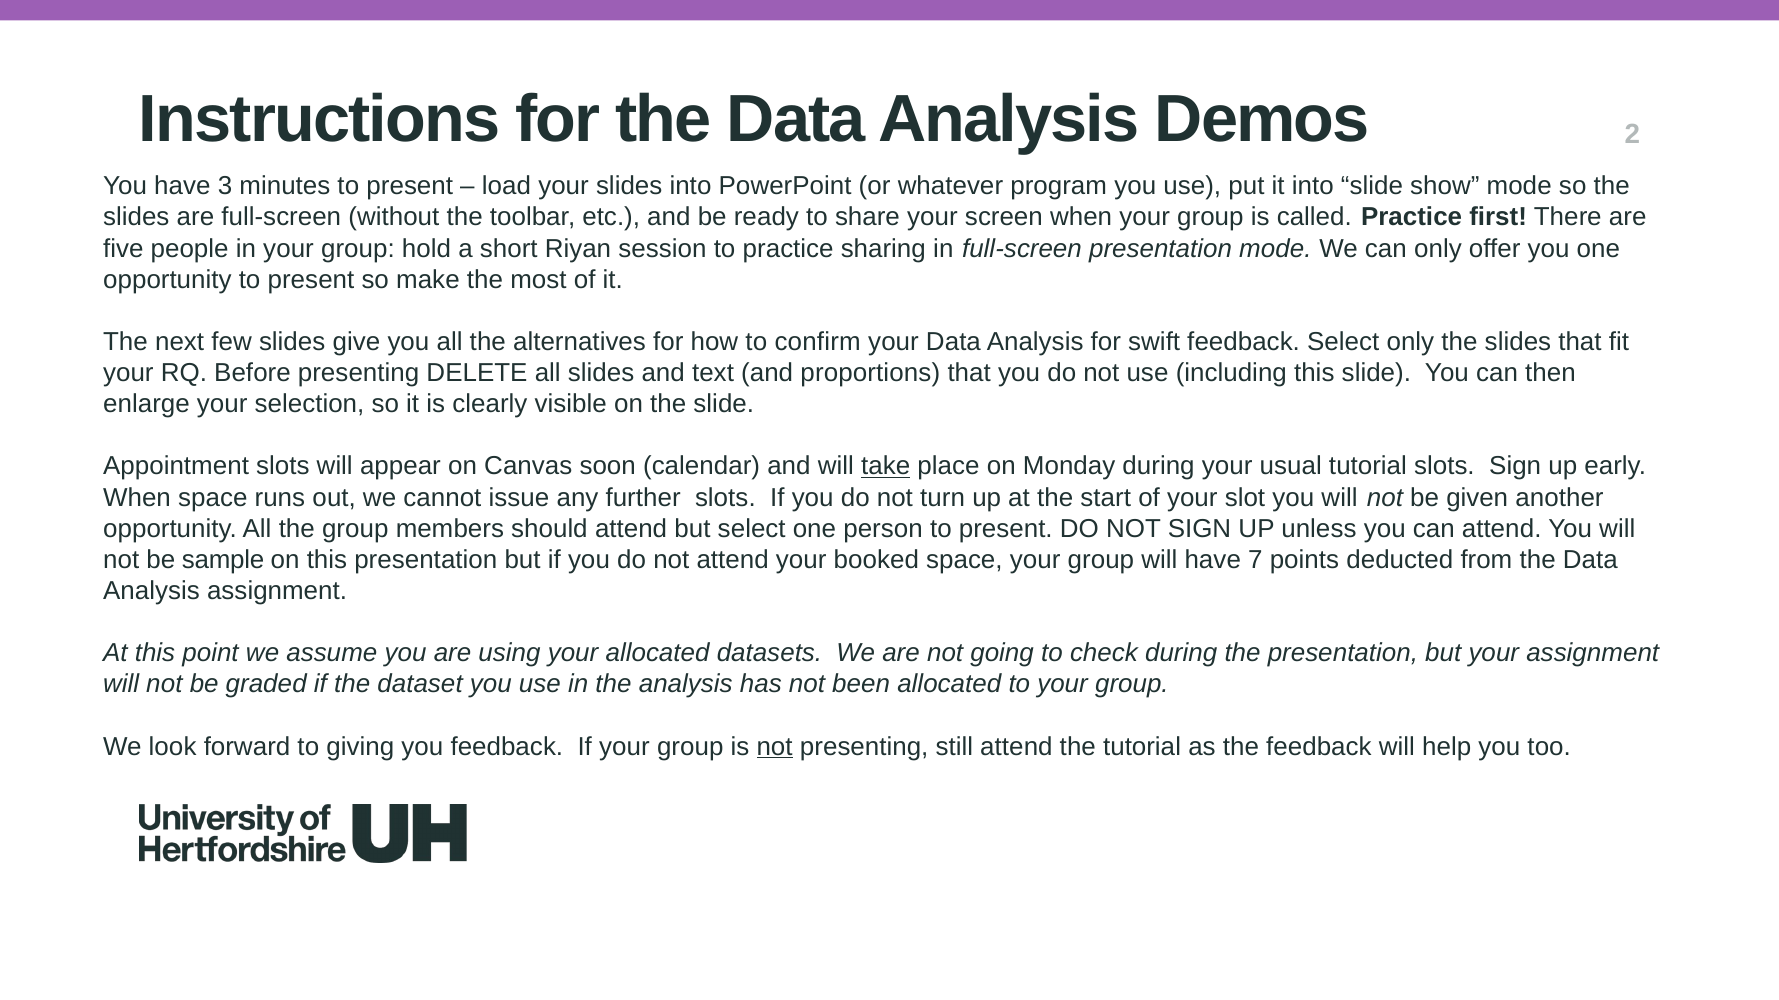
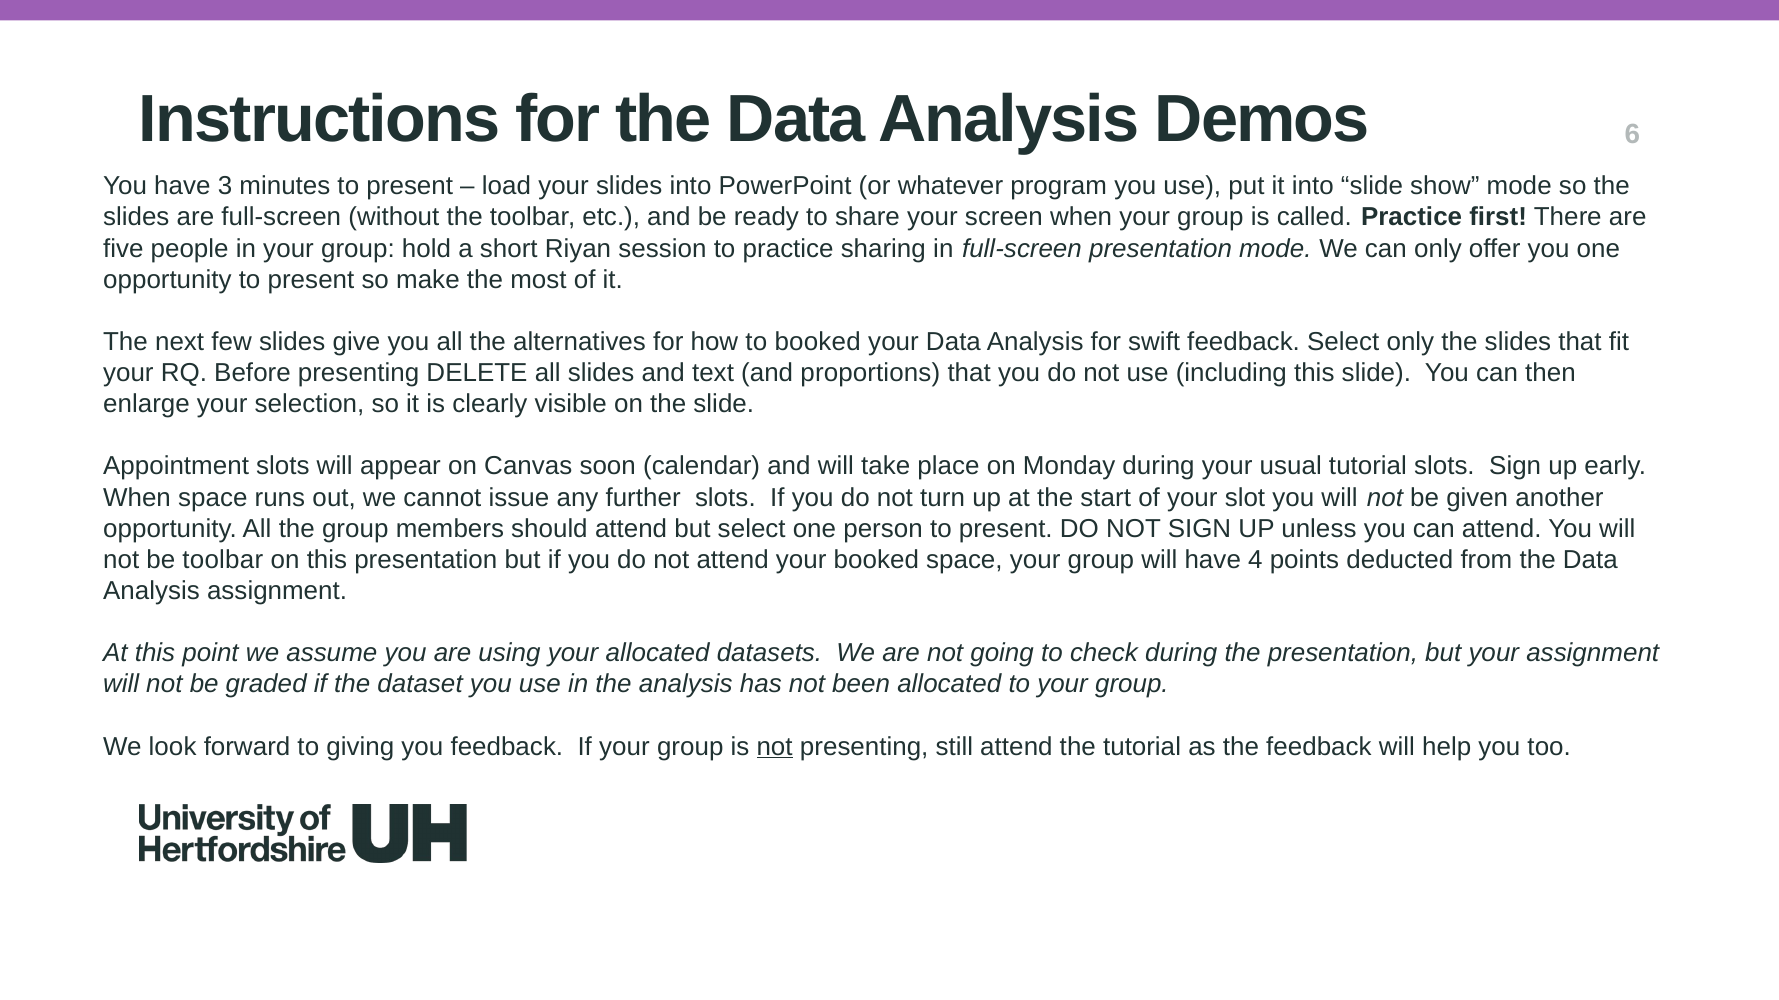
2: 2 -> 6 (1632, 134)
to confirm: confirm -> booked (818, 342)
take underline: present -> none (886, 467)
be sample: sample -> toolbar (223, 560)
7: 7 -> 4 (1255, 560)
